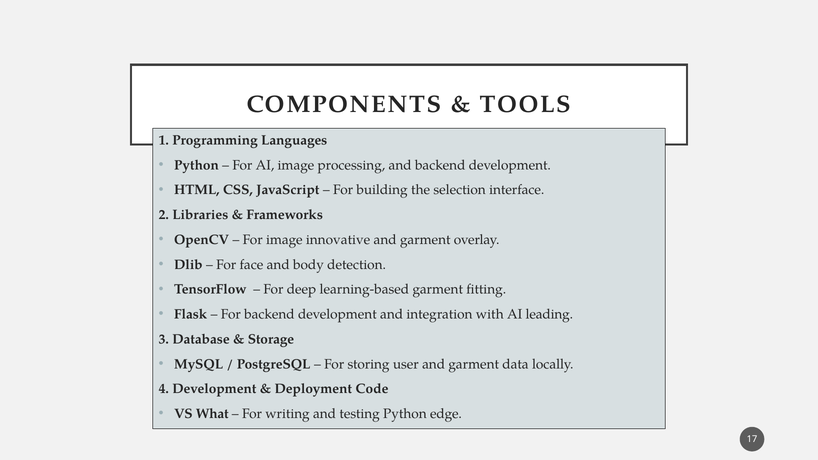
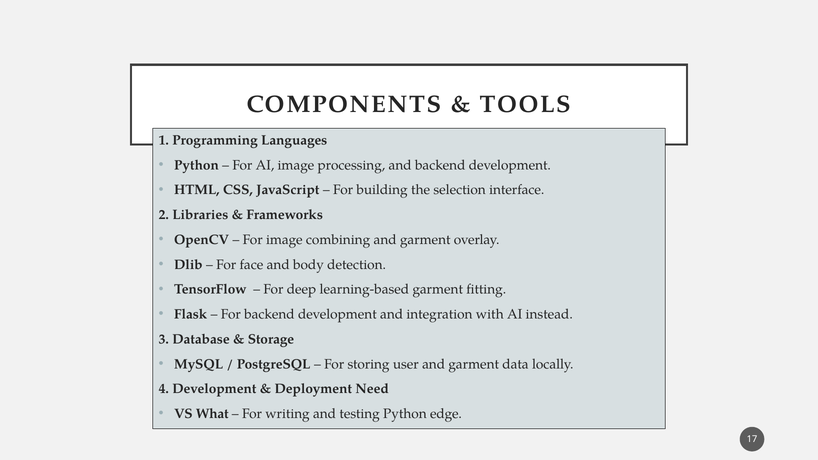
innovative: innovative -> combining (338, 240)
leading: leading -> instead (549, 314)
Code: Code -> Need (372, 389)
